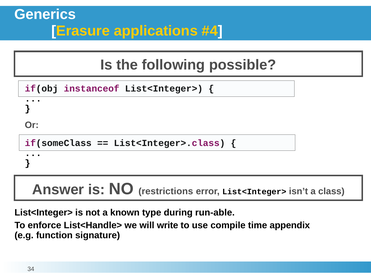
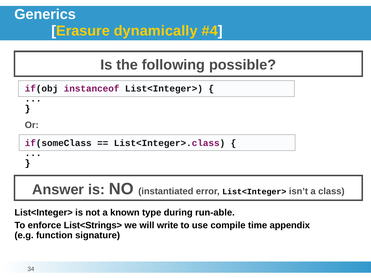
applications: applications -> dynamically (156, 31)
restrictions: restrictions -> instantiated (166, 192)
List<Handle>: List<Handle> -> List<Strings> (93, 226)
